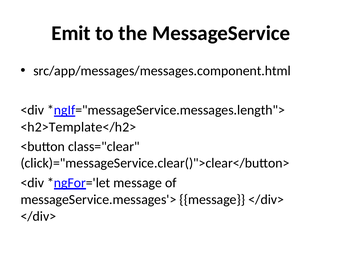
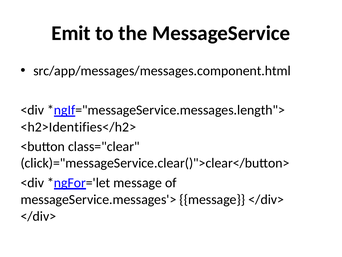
<h2>Template</h2>: <h2>Template</h2> -> <h2>Identifies</h2> (78, 127)
